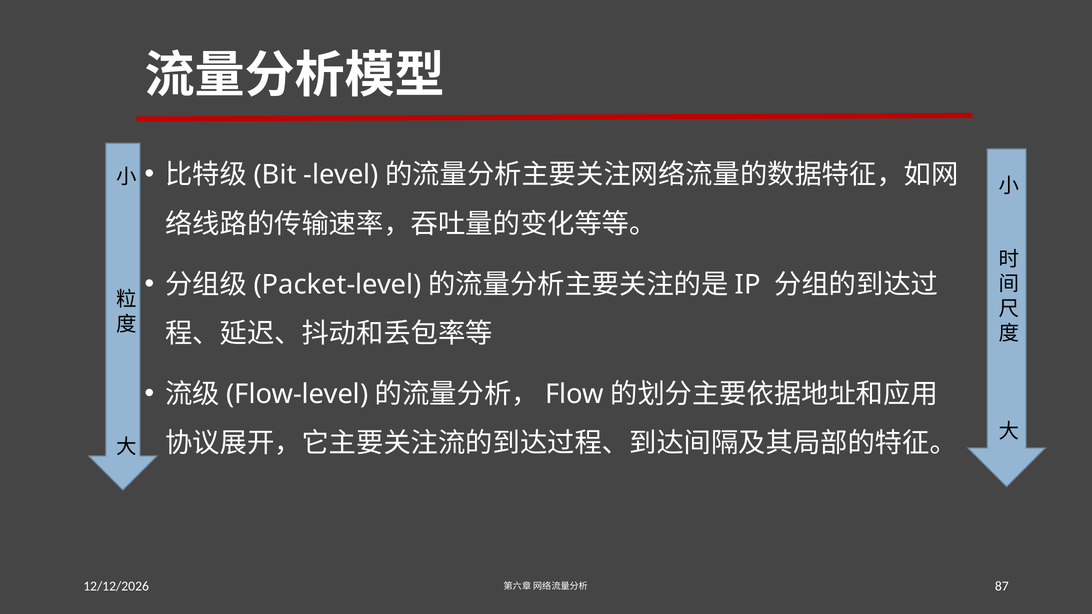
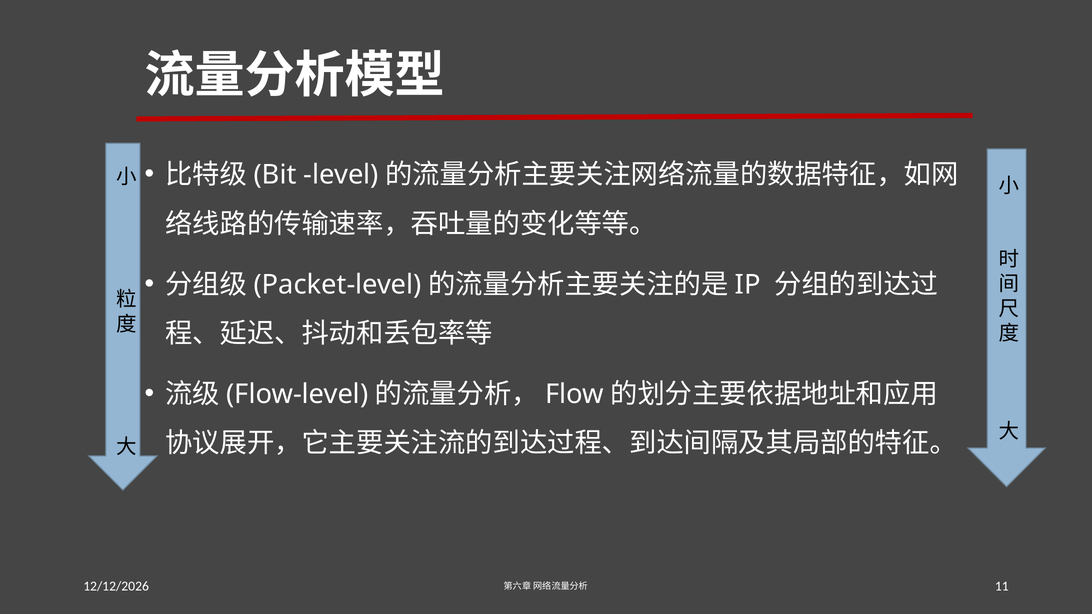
87: 87 -> 11 (1002, 586)
